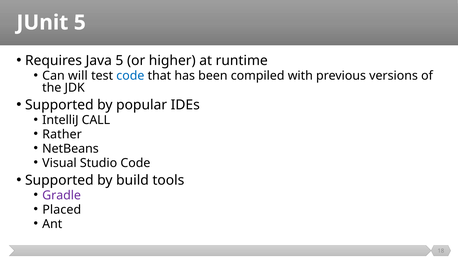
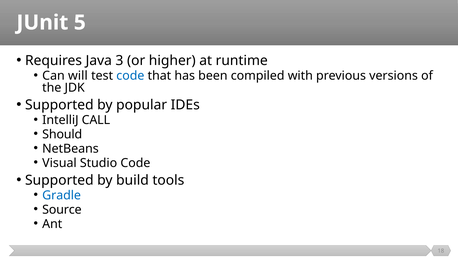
Java 5: 5 -> 3 (119, 61)
Rather: Rather -> Should (62, 134)
Gradle colour: purple -> blue (62, 195)
Placed: Placed -> Source (62, 209)
